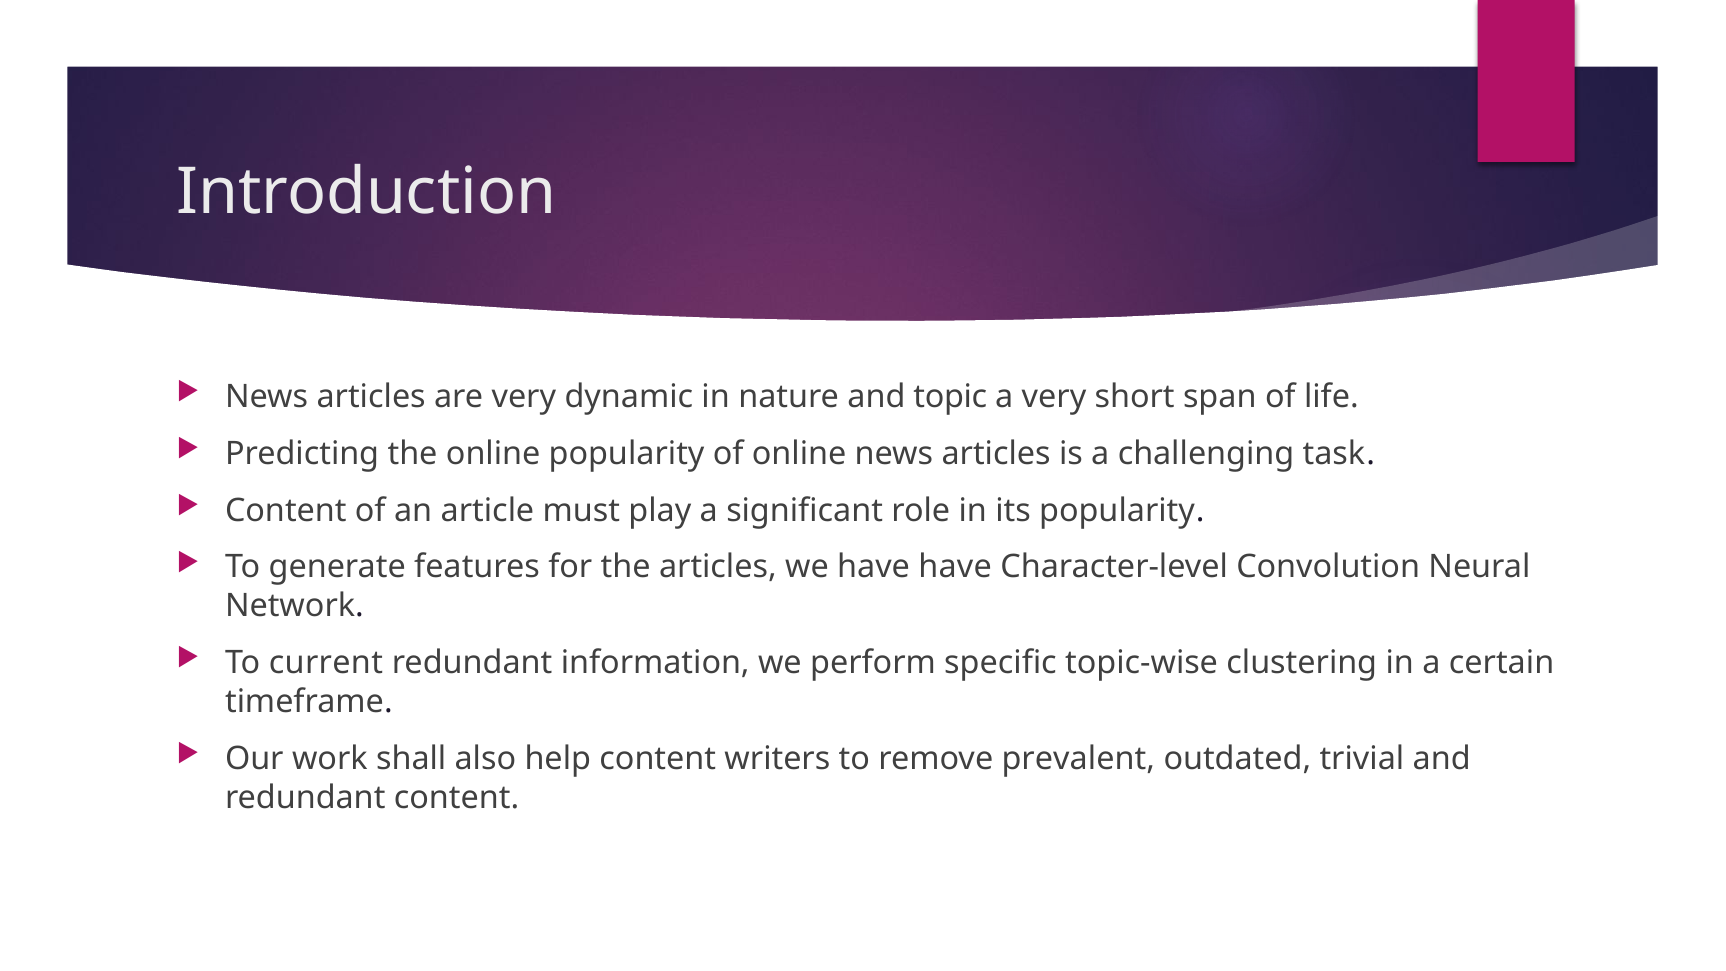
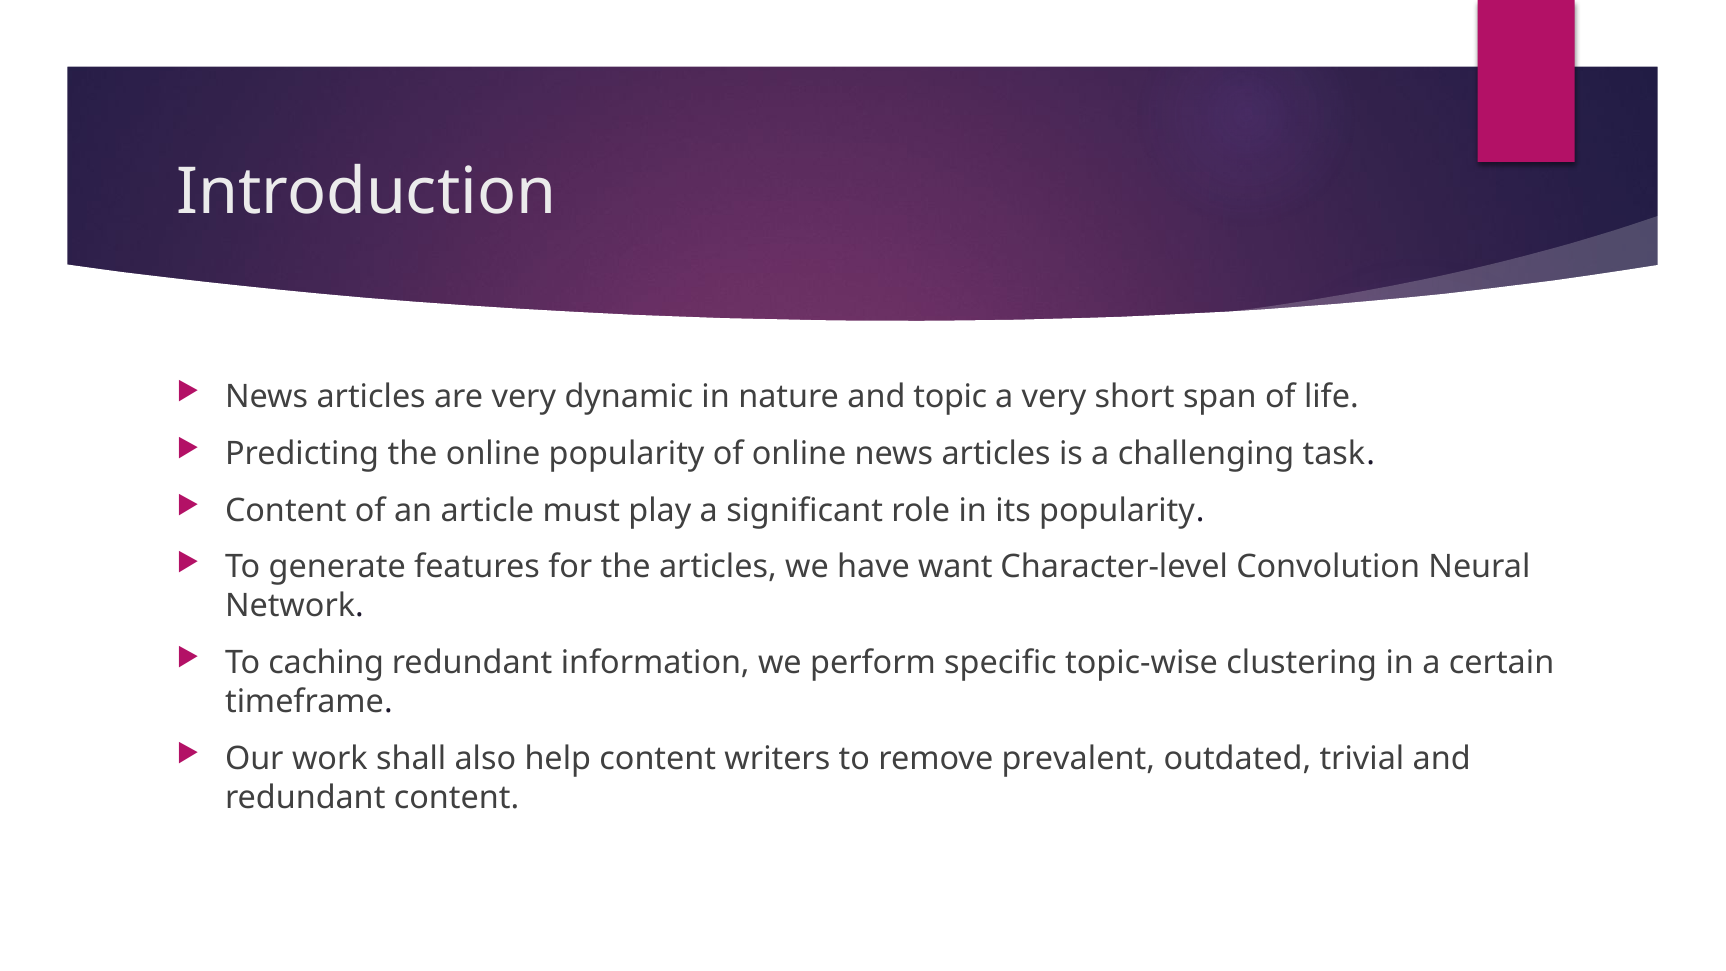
have have: have -> want (955, 567)
current: current -> caching (326, 663)
